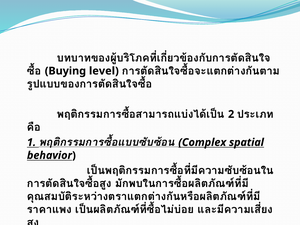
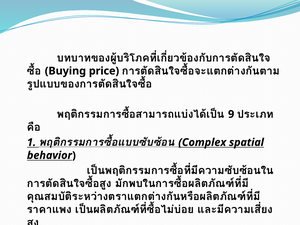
level: level -> price (104, 71)
2: 2 -> 9 (231, 114)
